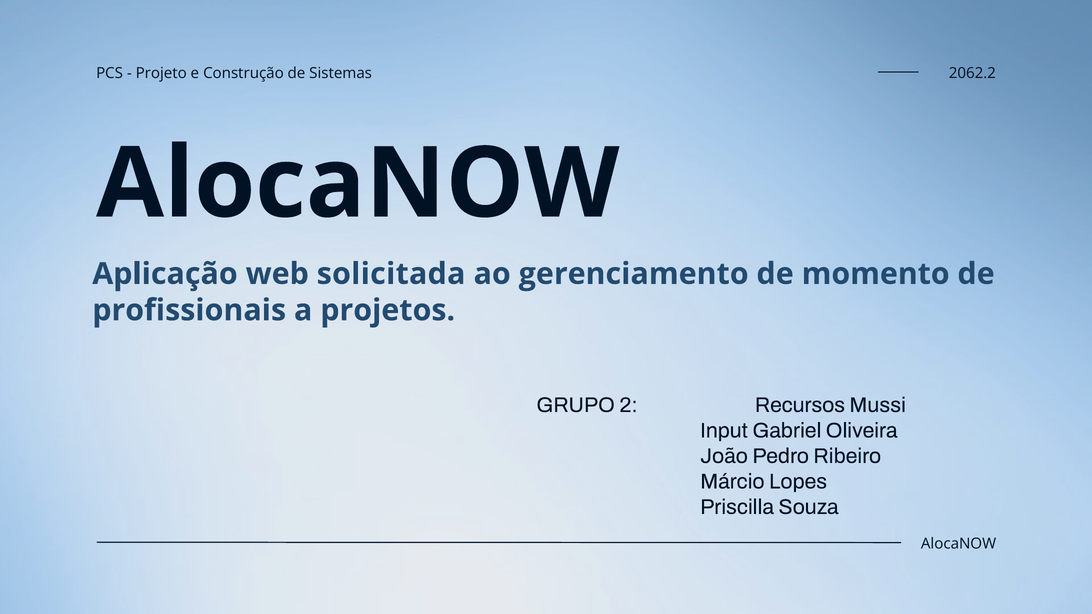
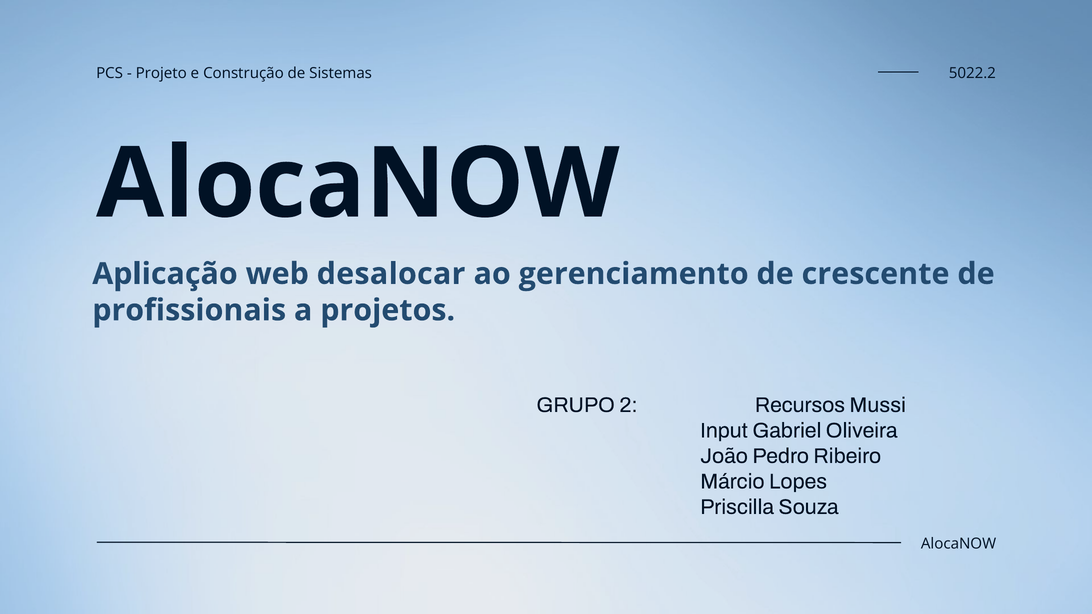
2062.2: 2062.2 -> 5022.2 (972, 73)
solicitada: solicitada -> desalocar (391, 274)
momento: momento -> crescente (876, 274)
